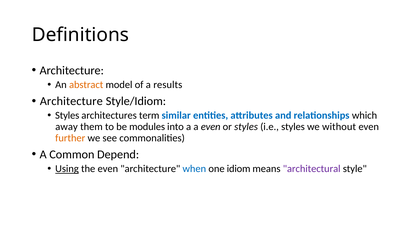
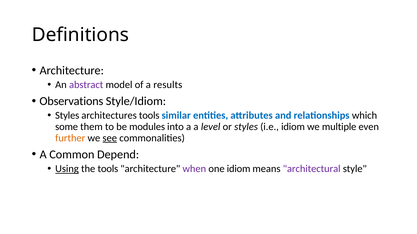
abstract colour: orange -> purple (86, 85)
Architecture: Architecture -> Observations (71, 101)
architectures term: term -> tools (149, 116)
away: away -> some (67, 127)
a even: even -> level (211, 127)
i.e styles: styles -> idiom (293, 127)
without: without -> multiple (339, 127)
see underline: none -> present (110, 138)
the even: even -> tools (108, 169)
when colour: blue -> purple (194, 169)
